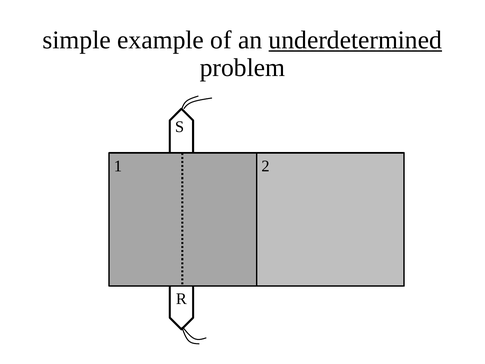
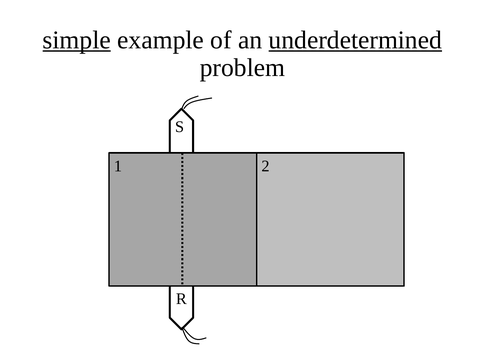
simple underline: none -> present (77, 40)
